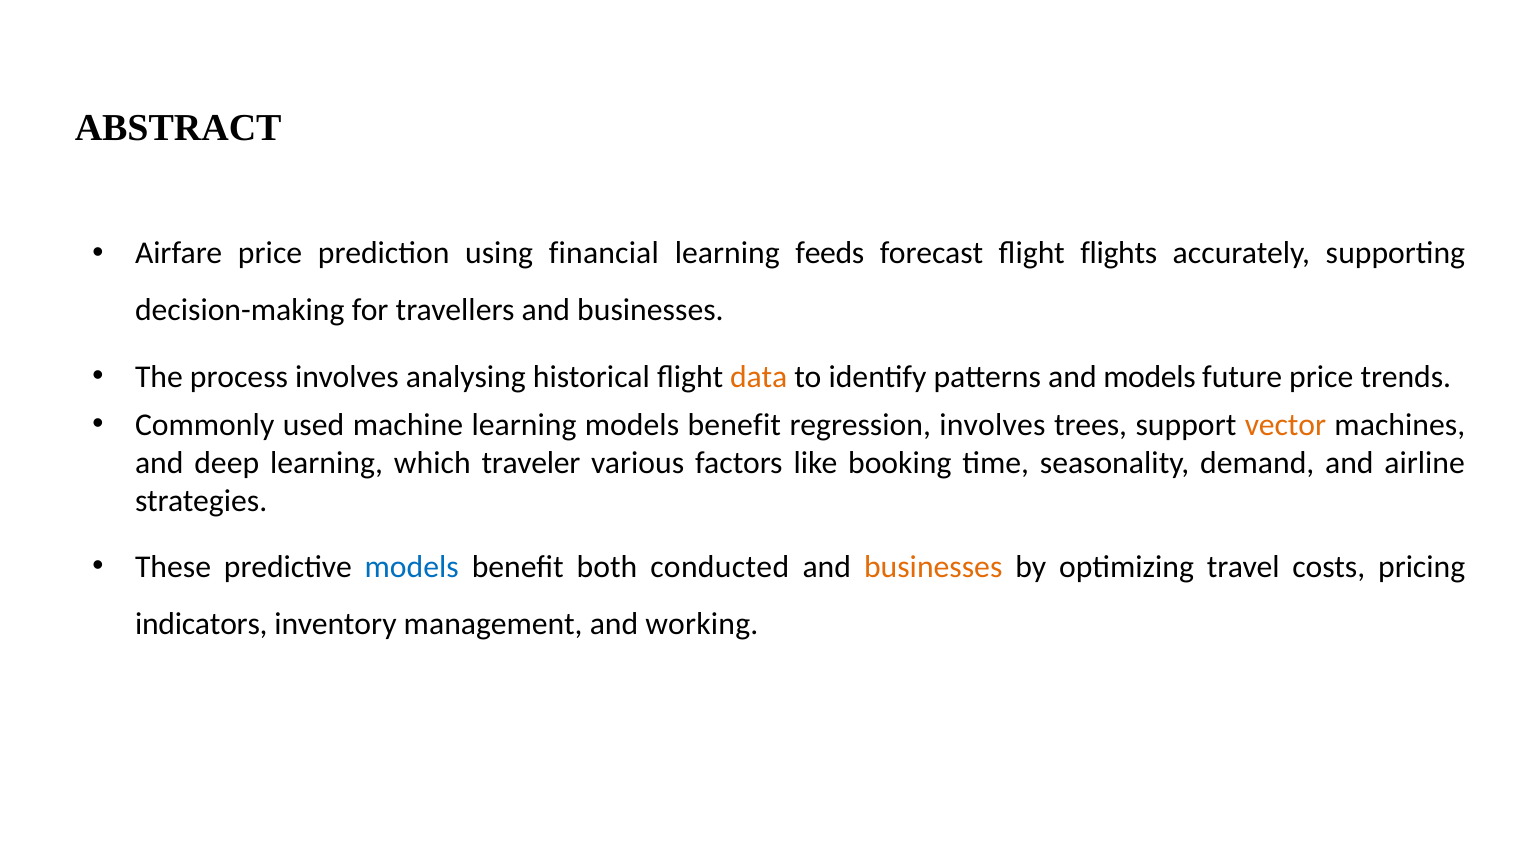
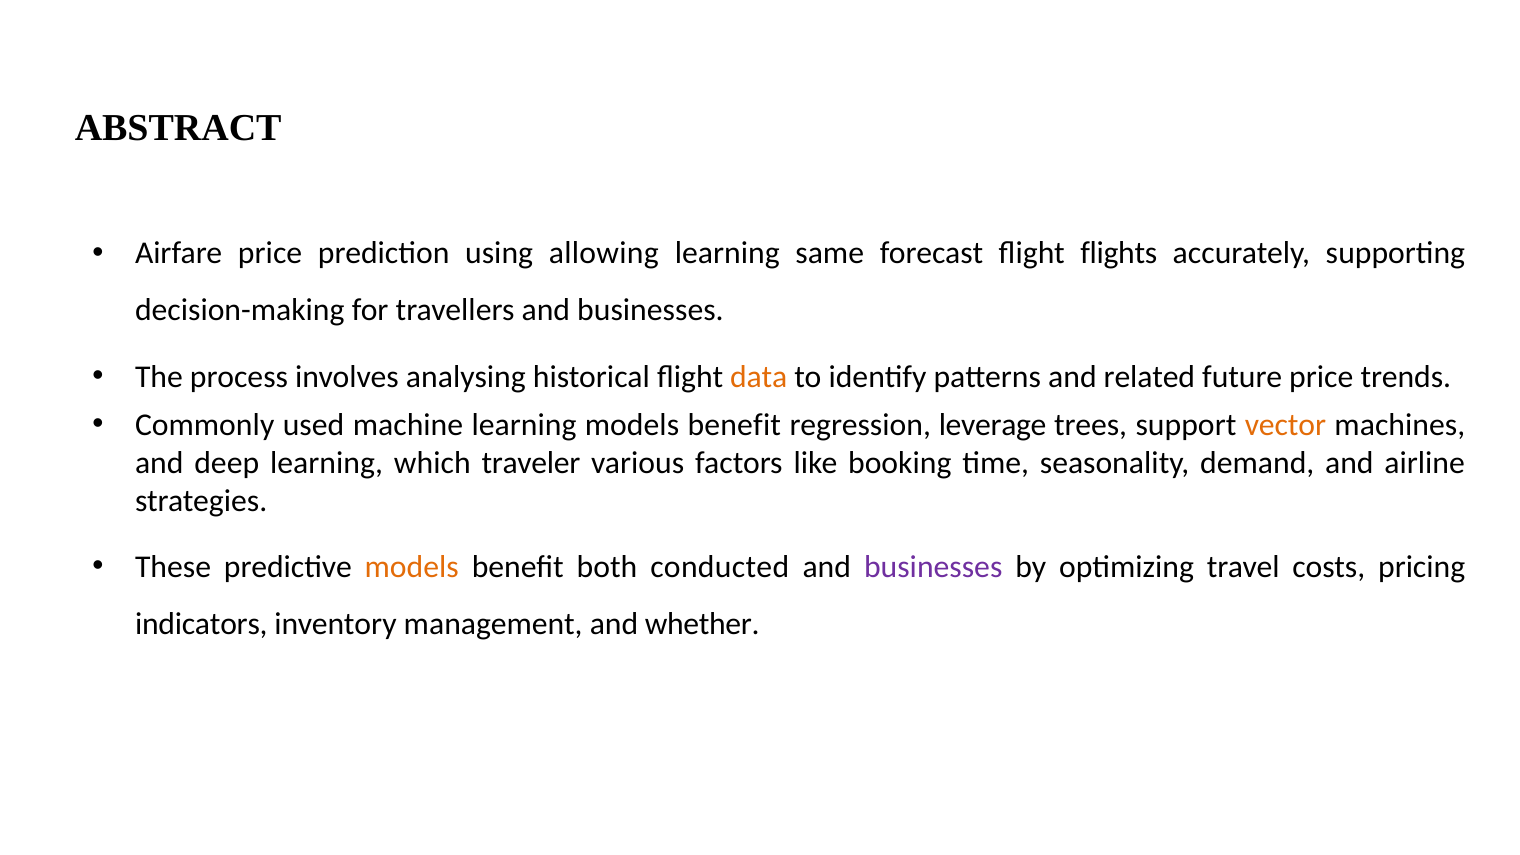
financial: financial -> allowing (604, 254)
feeds: feeds -> same (830, 254)
and models: models -> related (1149, 377)
regression involves: involves -> leverage (993, 425)
models colour: blue -> orange (412, 567)
businesses colour: orange -> purple (933, 567)
working: working -> whether (702, 624)
